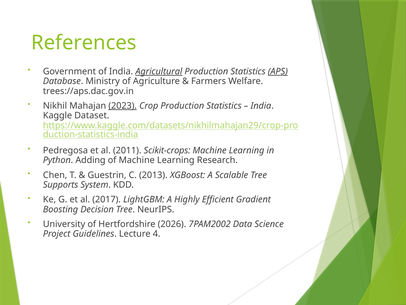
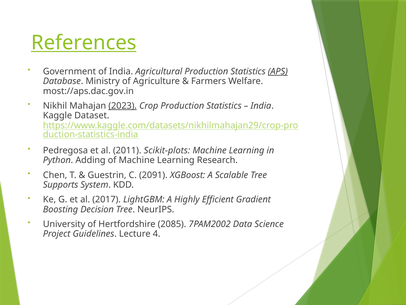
References underline: none -> present (84, 43)
Agricultural underline: present -> none (159, 71)
trees://aps.dac.gov.in: trees://aps.dac.gov.in -> most://aps.dac.gov.in (88, 91)
Scikit-crops: Scikit-crops -> Scikit-plots (167, 150)
2013: 2013 -> 2091 (153, 175)
2026: 2026 -> 2085 (172, 224)
